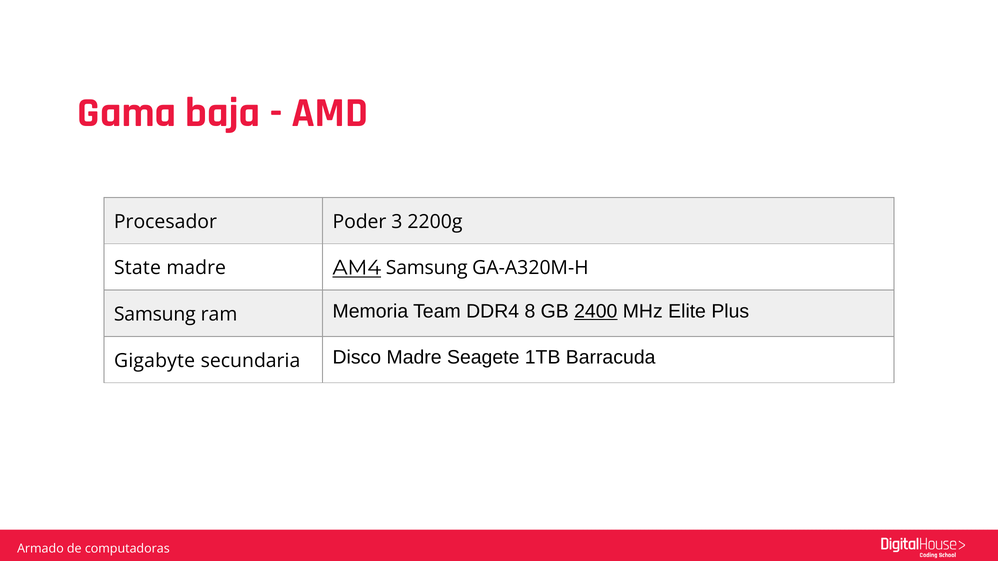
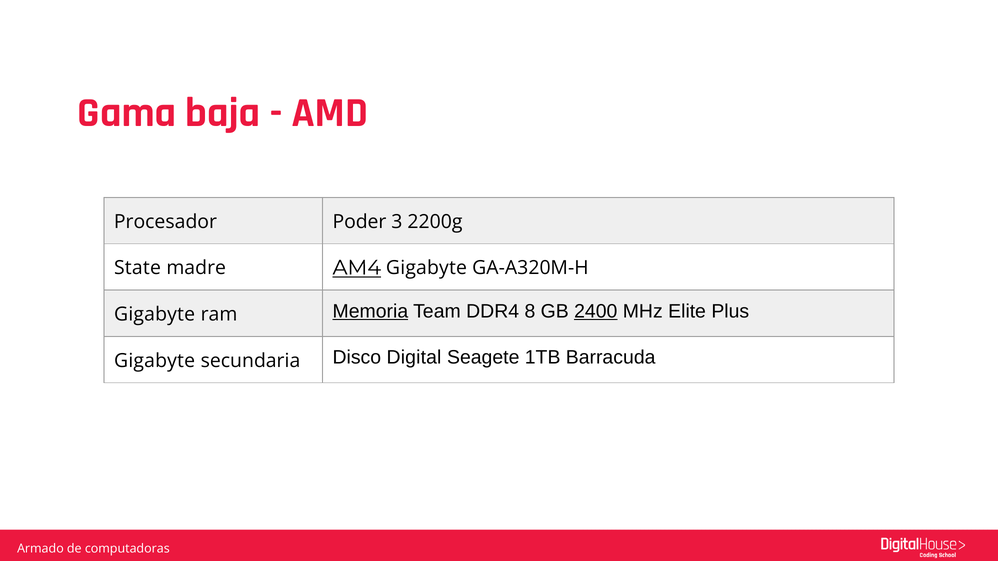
AM4 Samsung: Samsung -> Gigabyte (426, 268)
Samsung: Samsung -> Gigabyte (155, 315)
Memoria underline: none -> present (370, 311)
Disco Madre: Madre -> Digital (414, 358)
